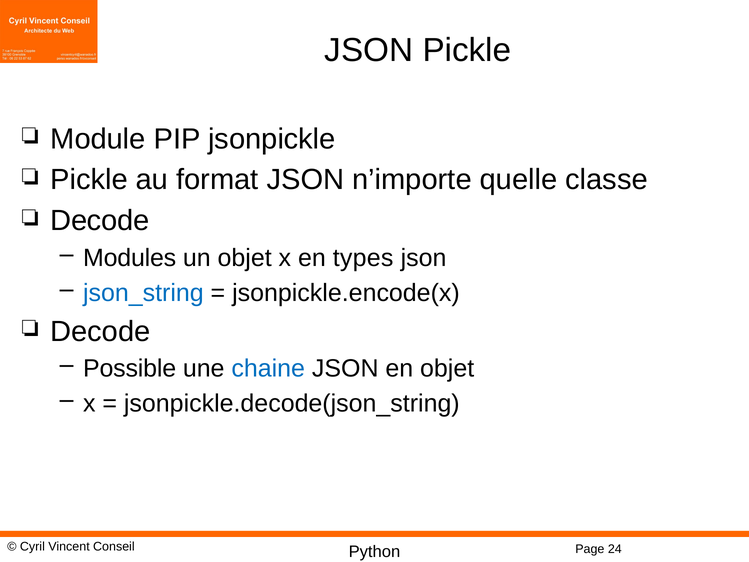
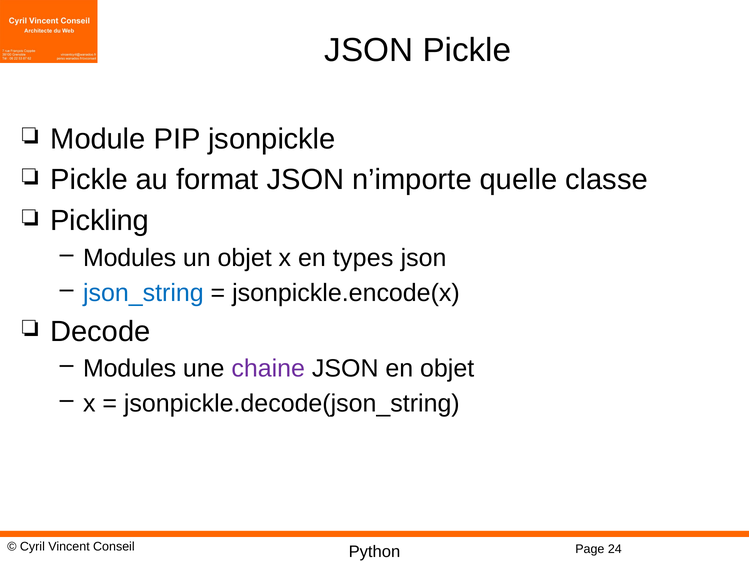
Decode: Decode -> Pickling (100, 221)
Possible: Possible -> Modules (130, 368)
chaine colour: blue -> purple (268, 368)
